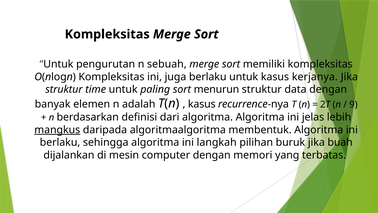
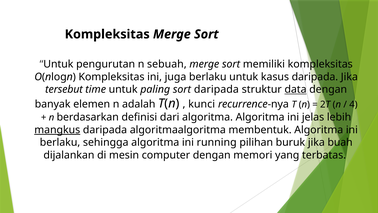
kasus kerjanya: kerjanya -> daripada (315, 77)
struktur: struktur -> tersebut (64, 89)
sort menurun: menurun -> daripada (216, 89)
data underline: none -> present (296, 89)
kasus: kasus -> kunci (202, 104)
9: 9 -> 4 (353, 104)
langkah: langkah -> running (217, 142)
